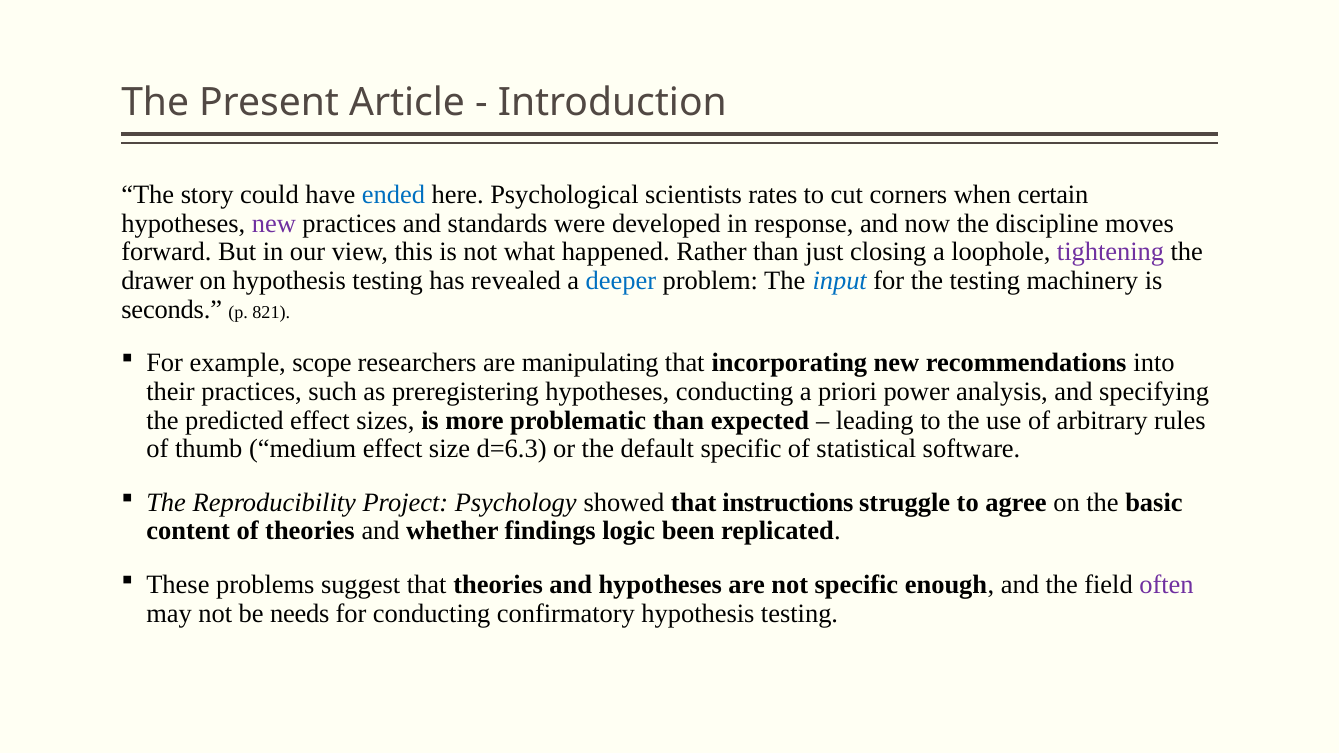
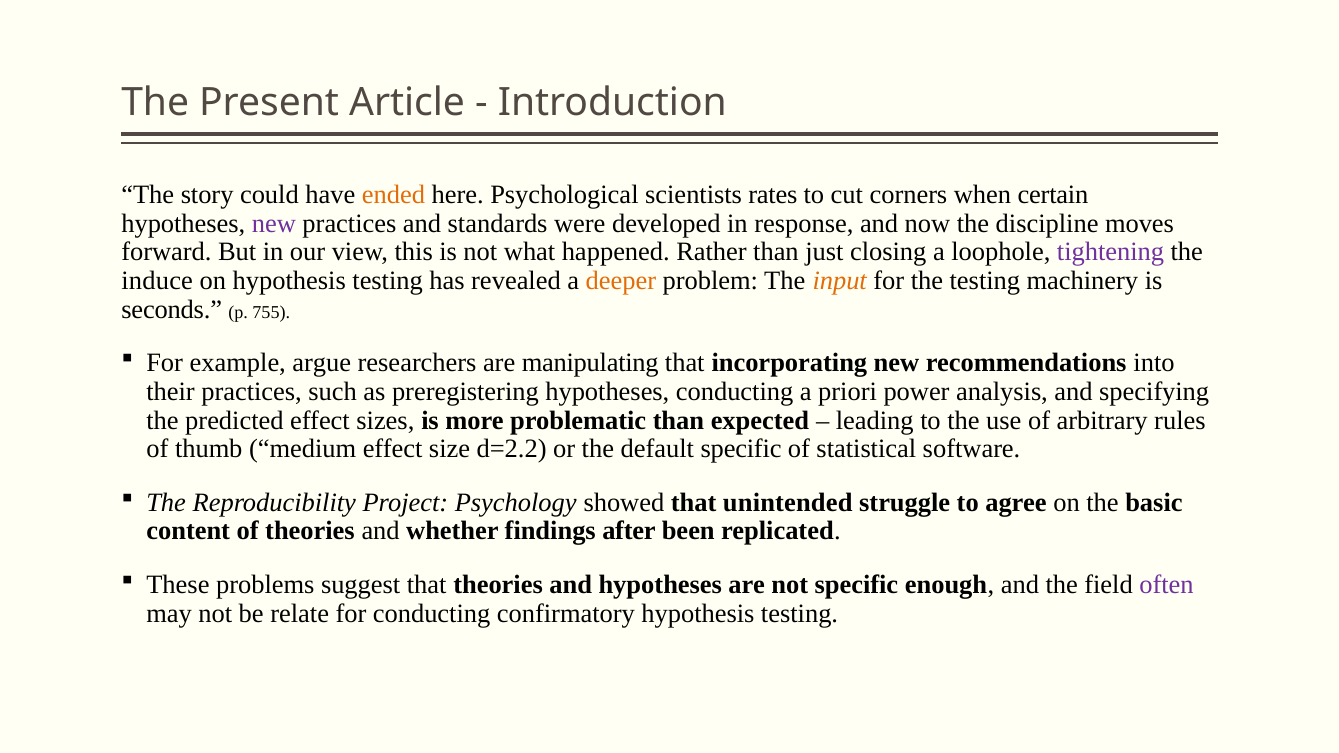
ended colour: blue -> orange (393, 195)
drawer: drawer -> induce (157, 281)
deeper colour: blue -> orange (621, 281)
input colour: blue -> orange (840, 281)
821: 821 -> 755 (271, 312)
scope: scope -> argue (322, 363)
d=6.3: d=6.3 -> d=2.2 (512, 449)
instructions: instructions -> unintended (788, 503)
logic: logic -> after (629, 531)
needs: needs -> relate (300, 614)
